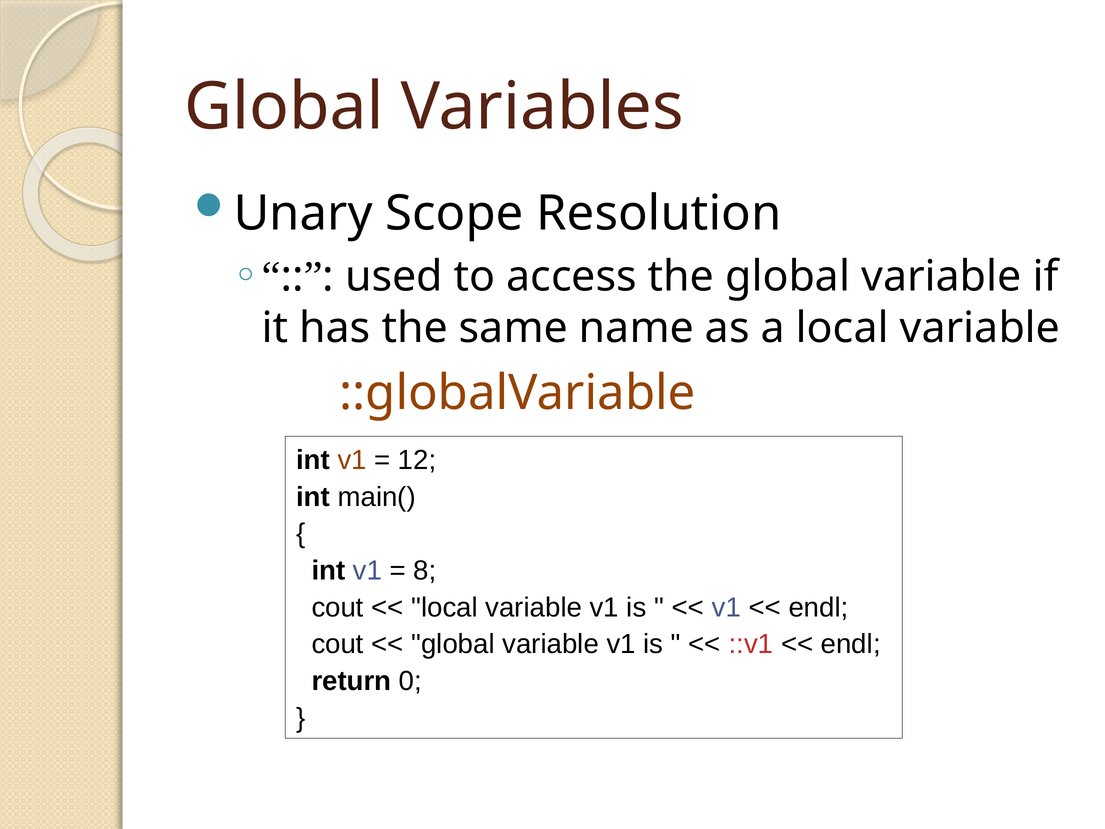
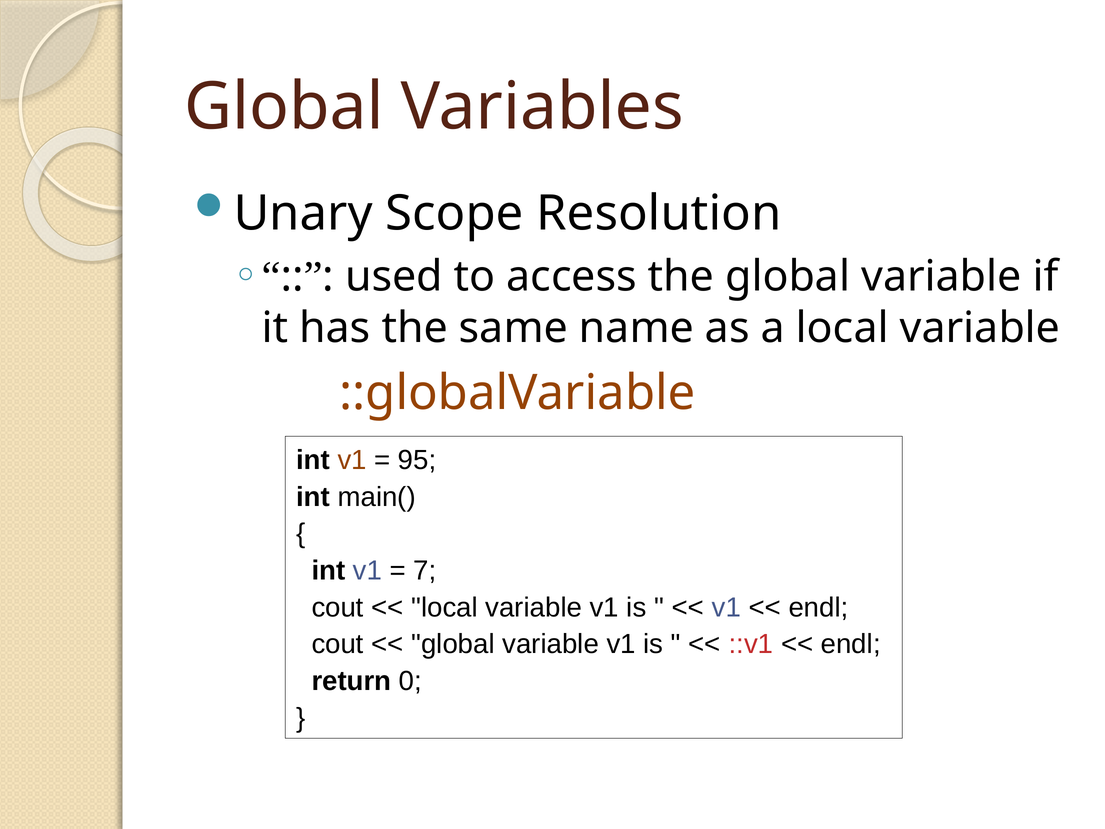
12: 12 -> 95 (417, 460)
8: 8 -> 7 (425, 570)
